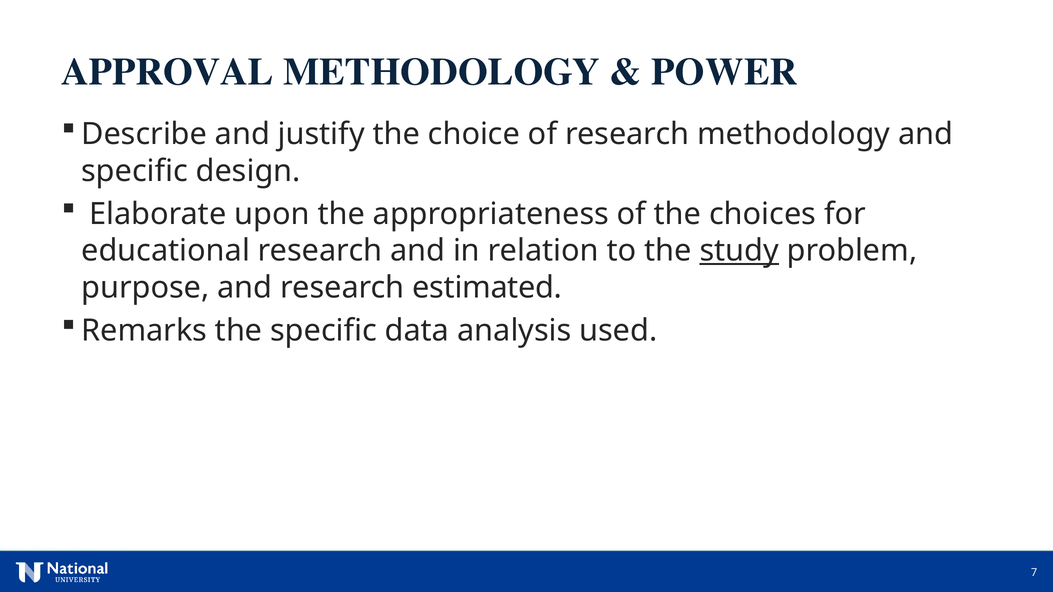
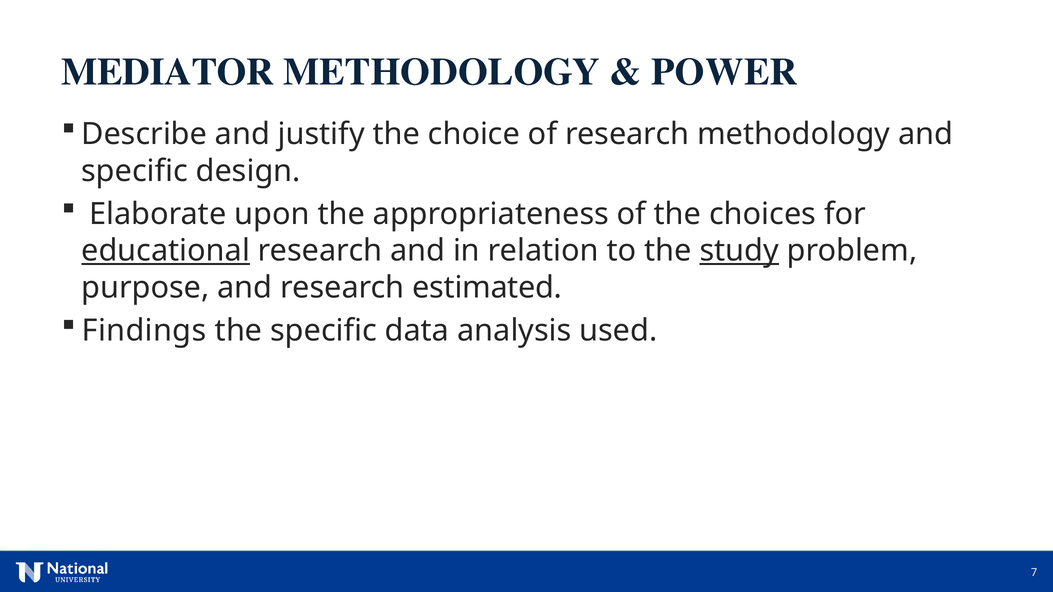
APPROVAL: APPROVAL -> MEDIATOR (168, 72)
educational underline: none -> present (166, 251)
Remarks: Remarks -> Findings (144, 331)
